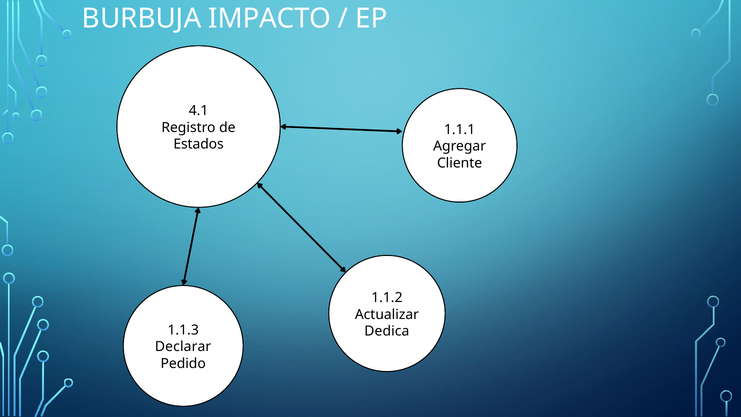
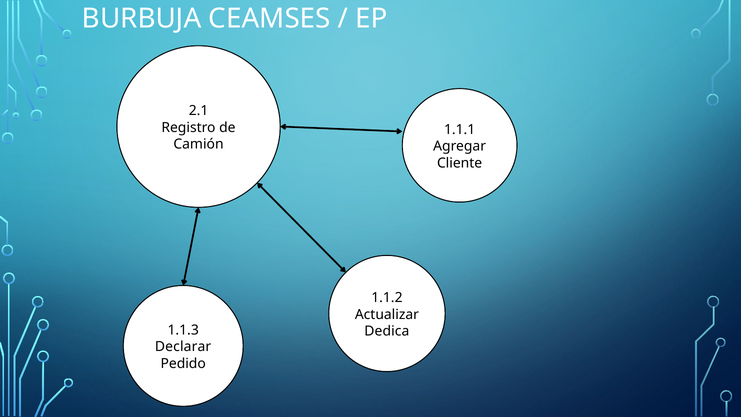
IMPACTO: IMPACTO -> CEAMSES (270, 19)
4.1: 4.1 -> 2.1 (199, 111)
Estados: Estados -> Camión (199, 144)
